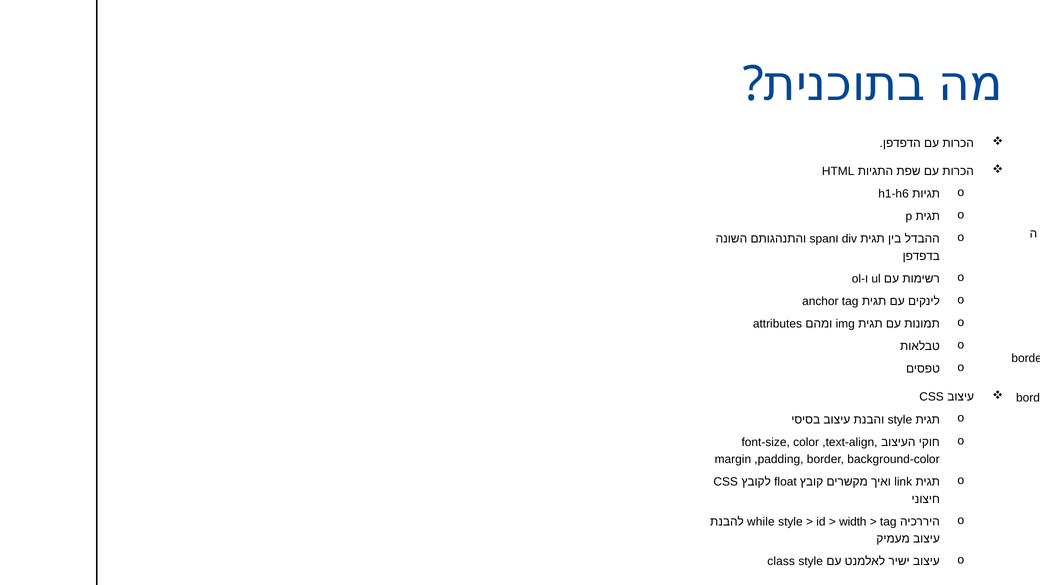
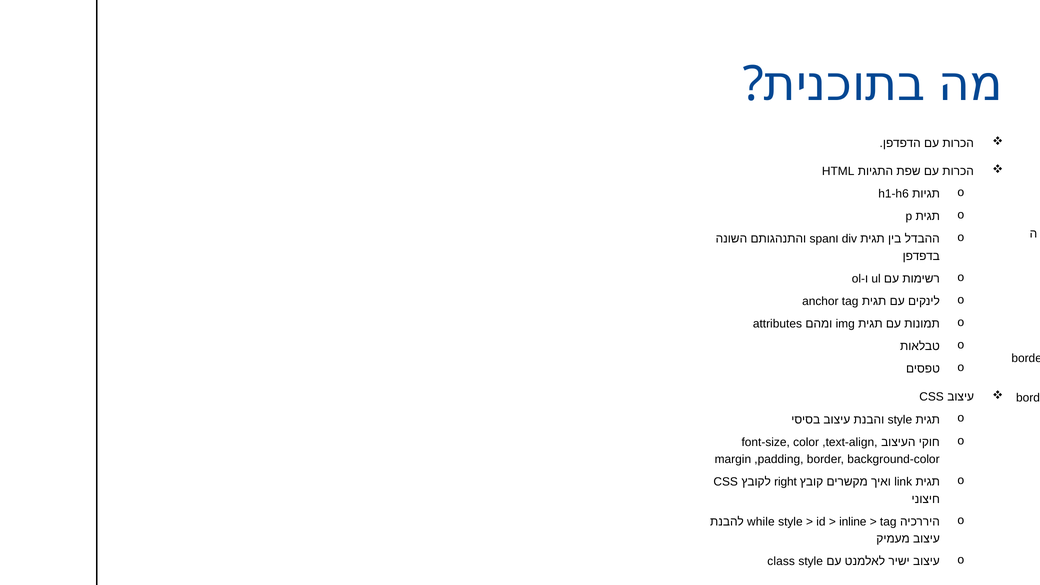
float: float -> right (786, 482)
width: width -> inline (853, 522)
